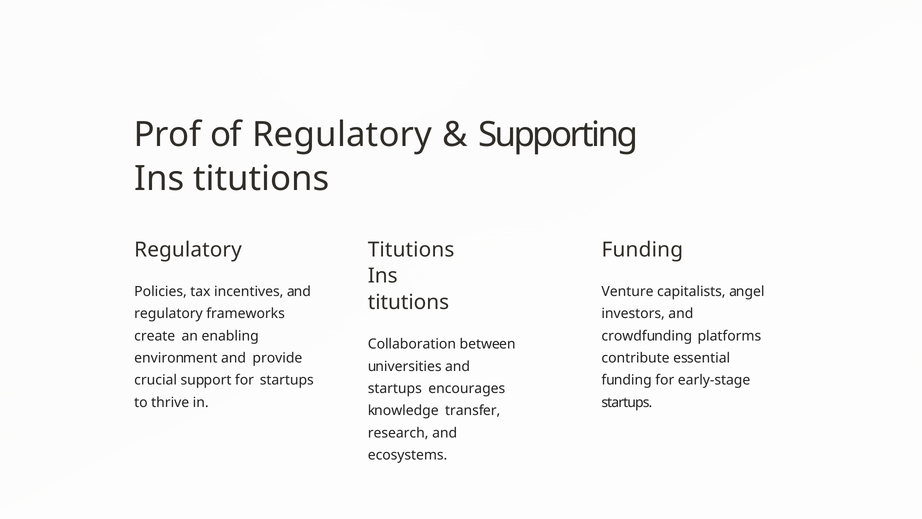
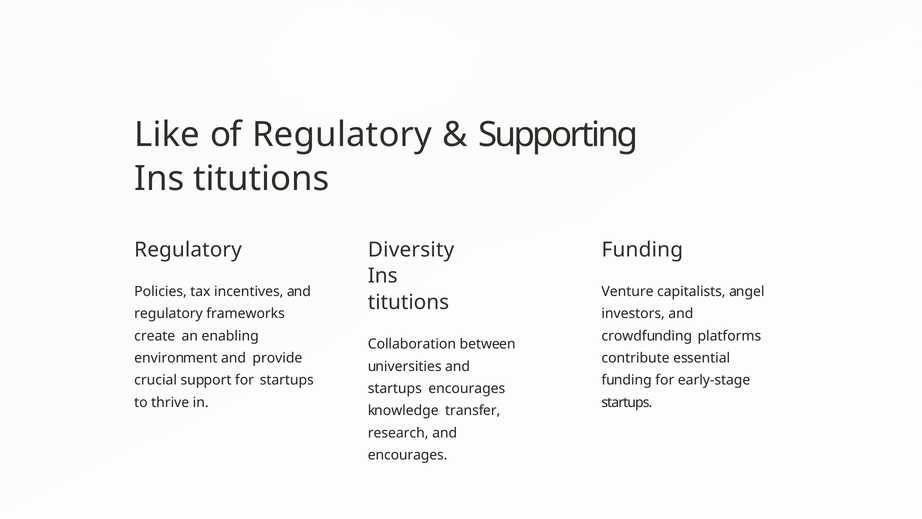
Prof: Prof -> Like (167, 135)
Titutions: Titutions -> Diversity (411, 249)
ecosystems: ecosystems -> encourages (408, 455)
